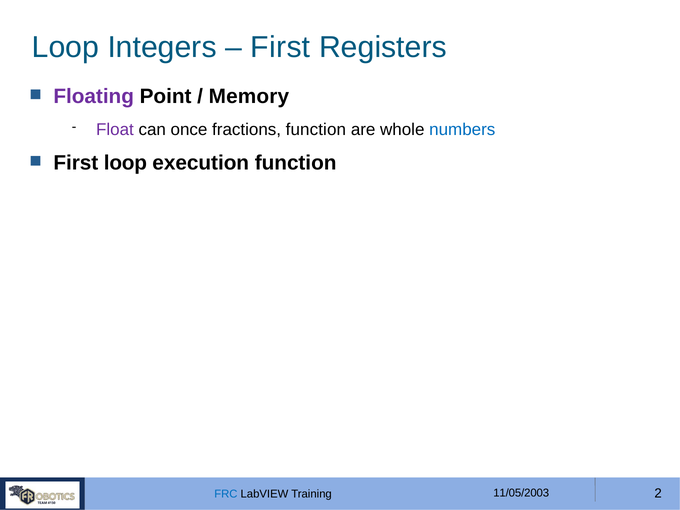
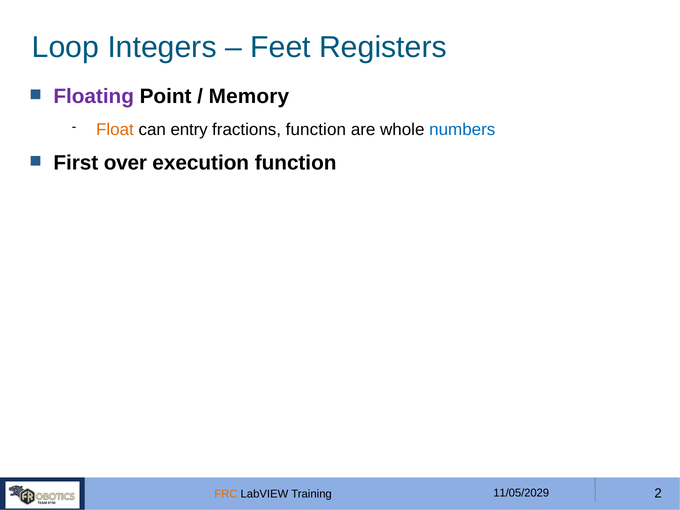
First: First -> Feet (281, 47)
Float colour: purple -> orange (115, 130)
once: once -> entry (189, 130)
First loop: loop -> over (125, 163)
FRC colour: blue -> orange (226, 494)
11/05/2003: 11/05/2003 -> 11/05/2029 (521, 493)
